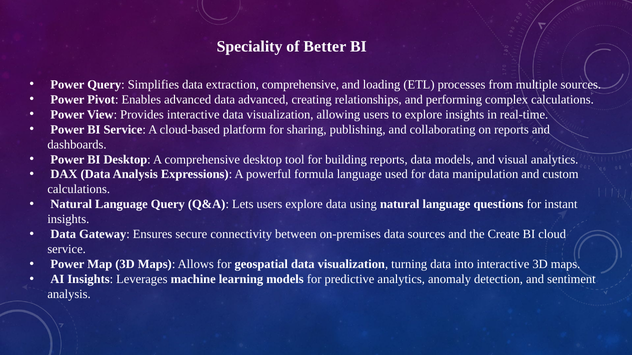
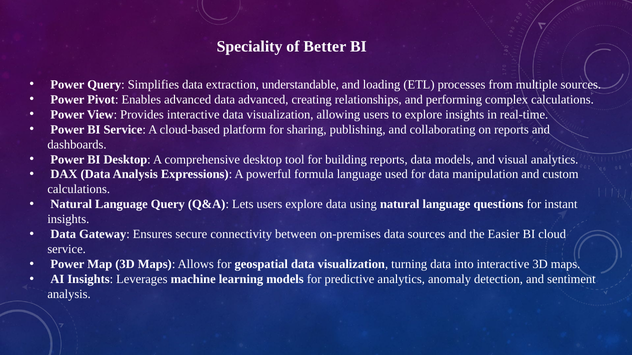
extraction comprehensive: comprehensive -> understandable (300, 85)
Create: Create -> Easier (504, 235)
